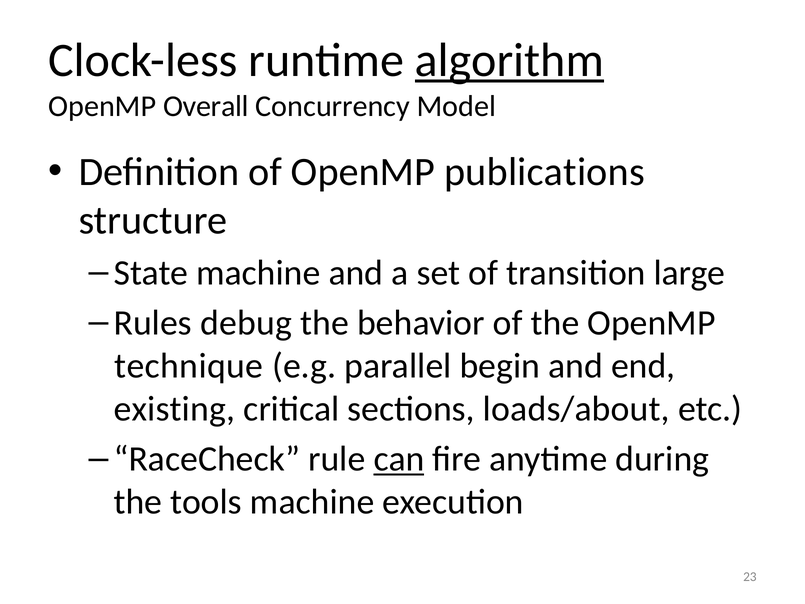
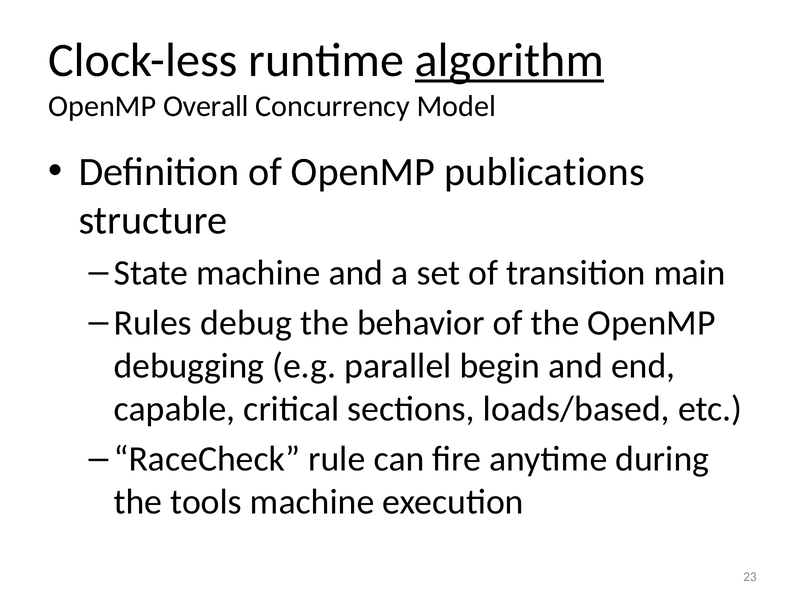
large: large -> main (690, 273)
technique: technique -> debugging (189, 366)
existing: existing -> capable (175, 409)
loads/about: loads/about -> loads/based (576, 409)
can underline: present -> none (399, 459)
